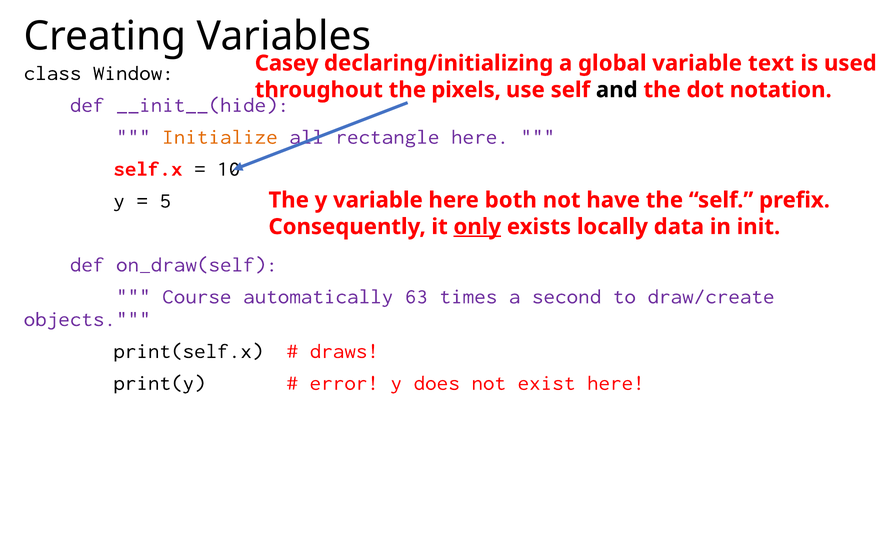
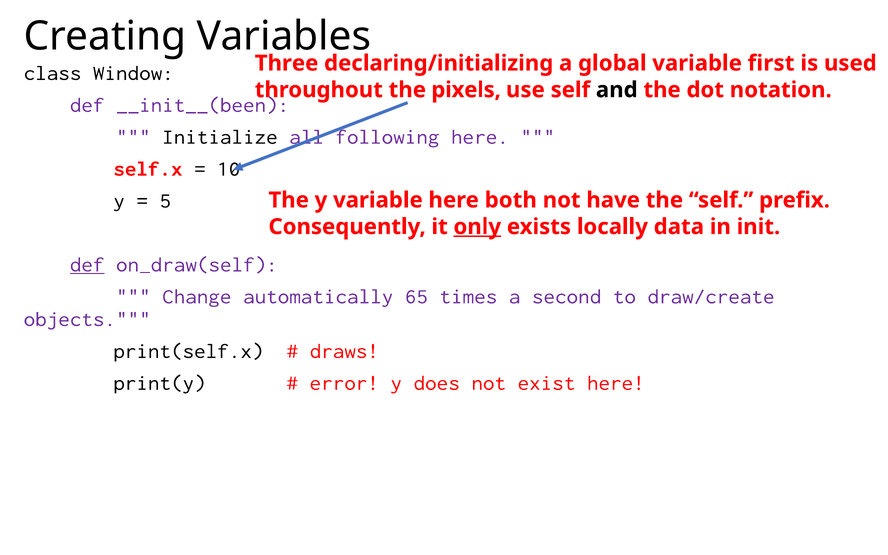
Casey: Casey -> Three (287, 63)
text: text -> first (771, 63)
__init__(hide: __init__(hide -> __init__(been (203, 105)
Initialize colour: orange -> black (220, 137)
rectangle: rectangle -> following (387, 137)
def underline: none -> present (87, 264)
Course: Course -> Change (197, 296)
63: 63 -> 65 (416, 296)
